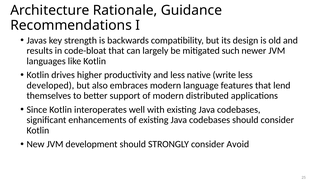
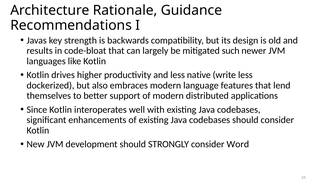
developed: developed -> dockerized (50, 85)
Avoid: Avoid -> Word (238, 144)
